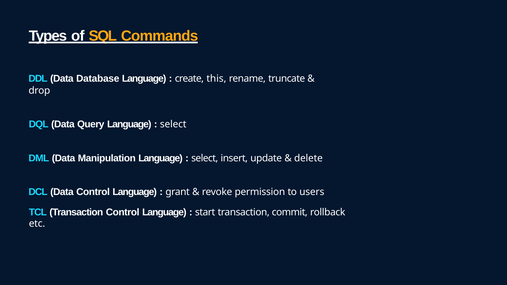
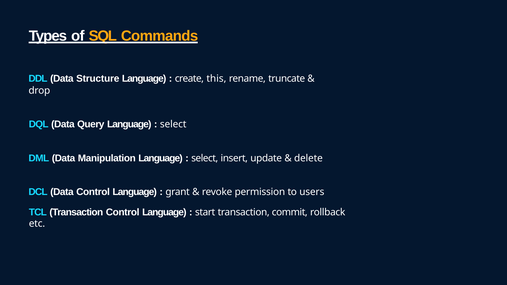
Database: Database -> Structure (98, 79)
